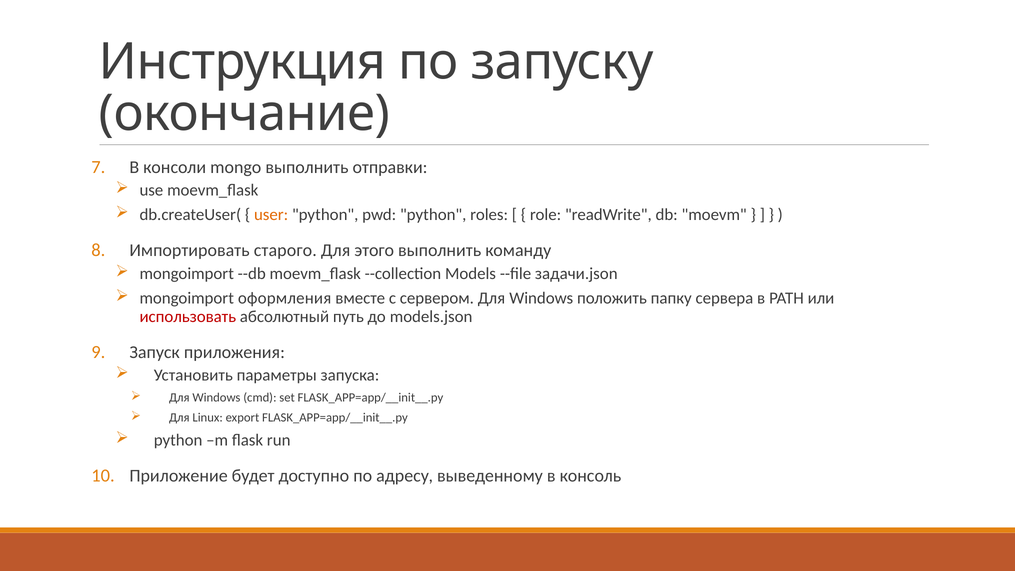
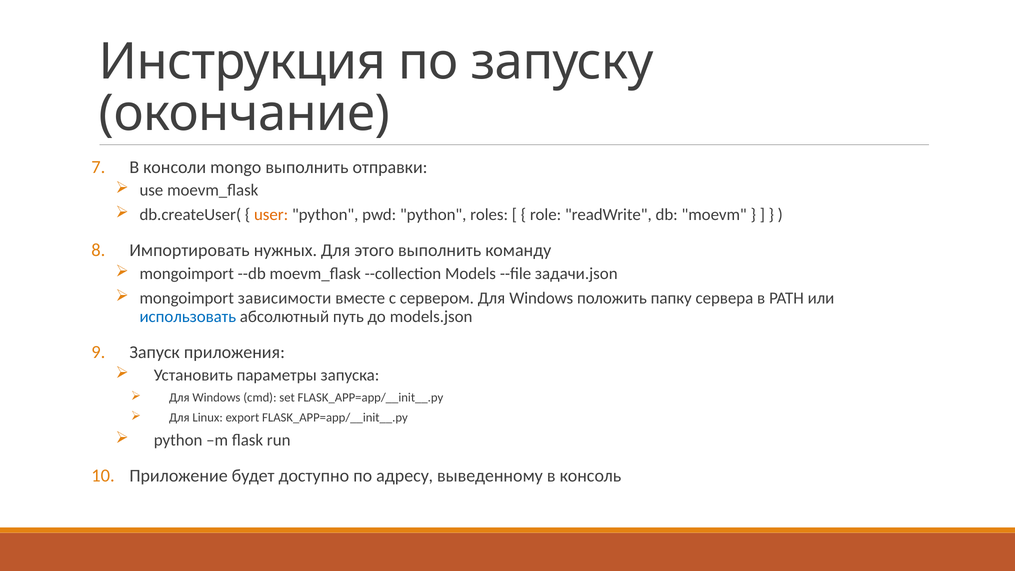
старого: старого -> нужных (285, 250)
оформления: оформления -> зависимости (285, 298)
использовать colour: red -> blue (188, 316)
